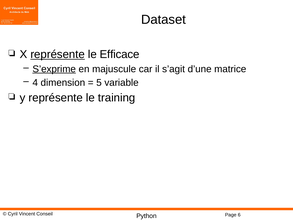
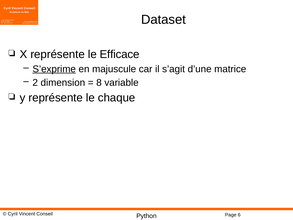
représente underline: present -> none (58, 54)
4: 4 -> 2 (35, 83)
5: 5 -> 8 (99, 83)
training: training -> chaque (117, 98)
